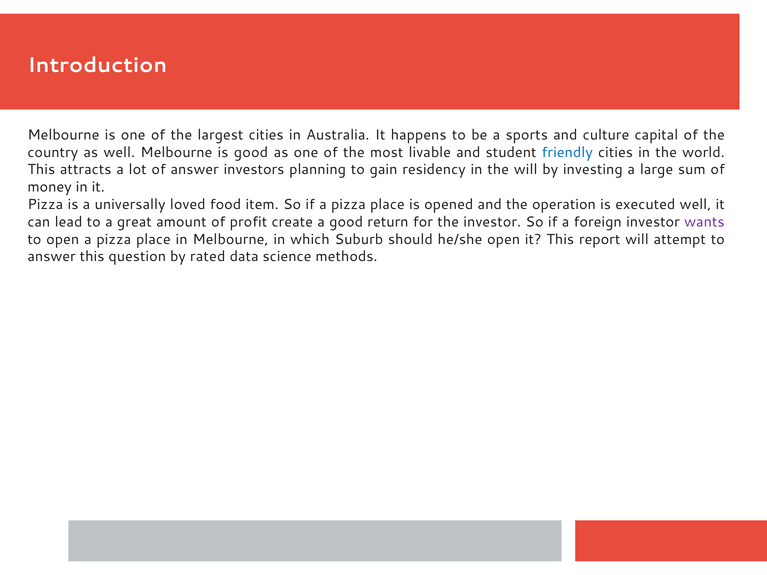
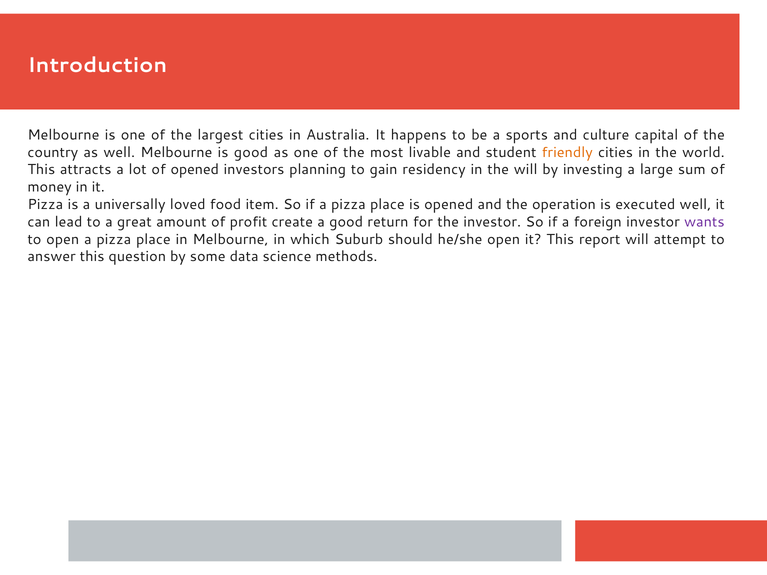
friendly colour: blue -> orange (567, 152)
of answer: answer -> opened (195, 170)
rated: rated -> some (208, 257)
